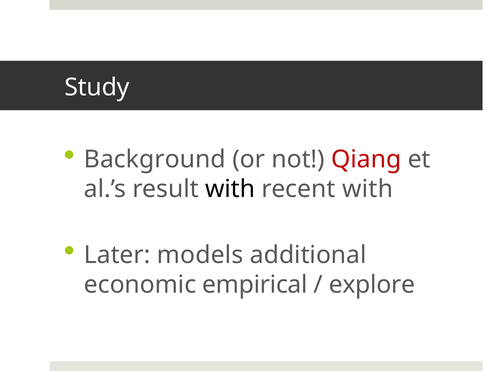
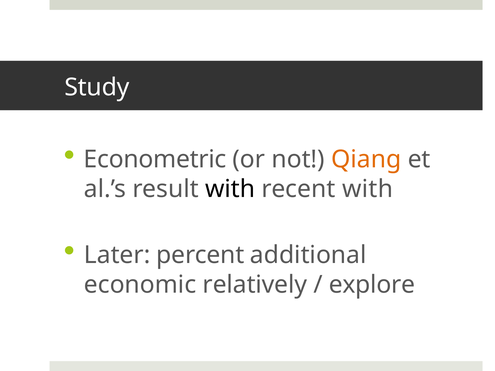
Background: Background -> Econometric (155, 160)
Qiang colour: red -> orange (366, 160)
models: models -> percent (200, 255)
empirical: empirical -> relatively (255, 285)
